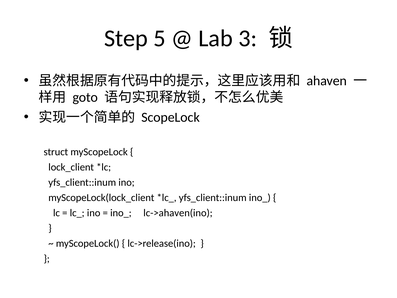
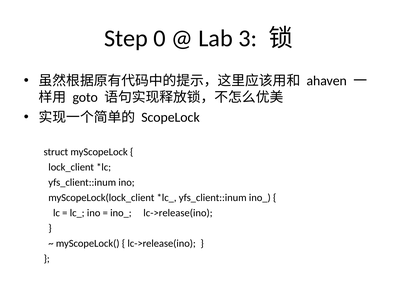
5: 5 -> 0 (160, 38)
ino_ lc->ahaven(ino: lc->ahaven(ino -> lc->release(ino (178, 213)
